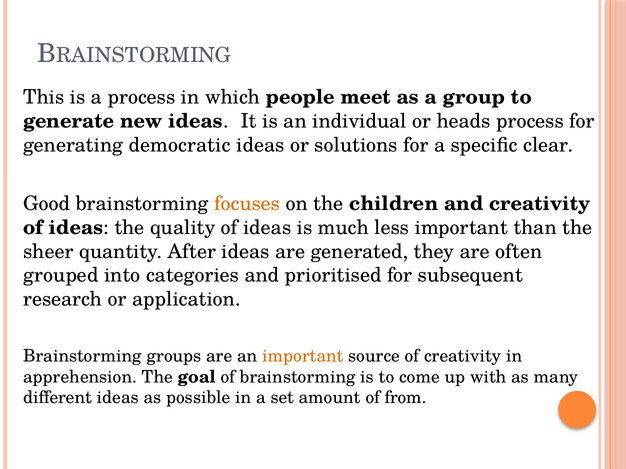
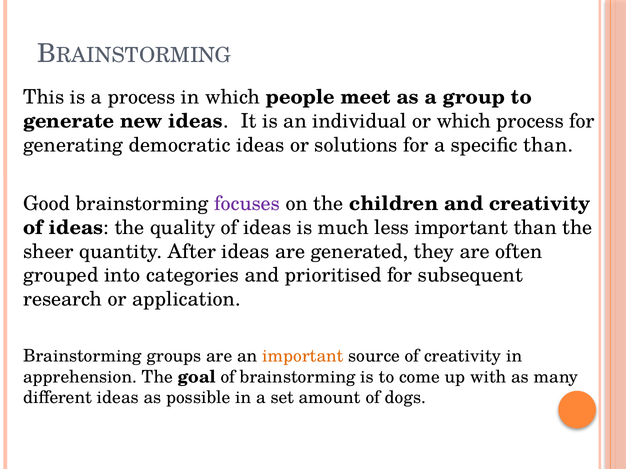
or heads: heads -> which (464, 121)
specific clear: clear -> than (548, 145)
focuses colour: orange -> purple (247, 204)
from: from -> dogs (405, 398)
